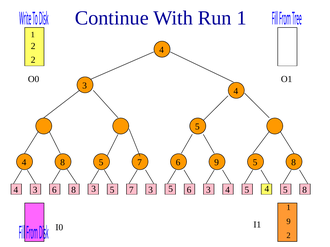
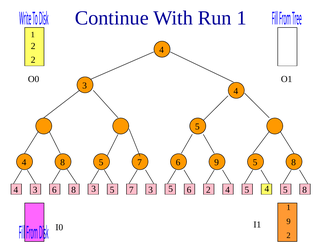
6 3: 3 -> 2 (208, 190)
